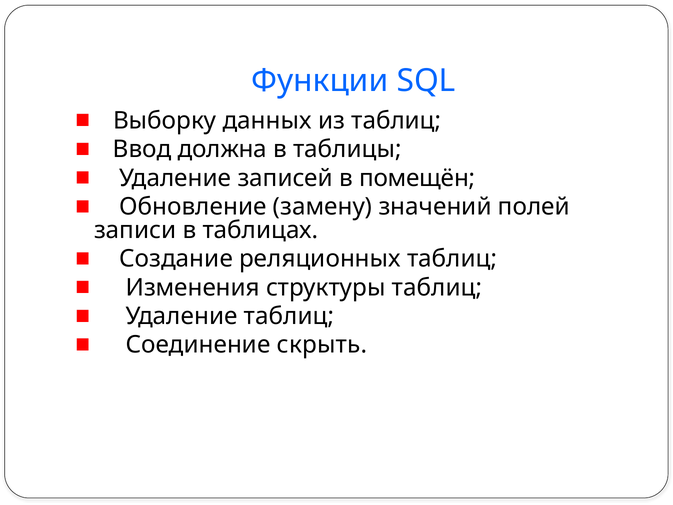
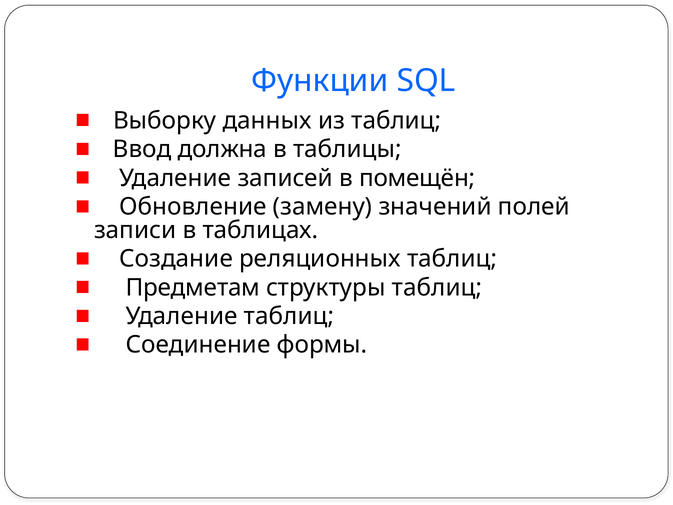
Изменения: Изменения -> Предметам (193, 287)
скрыть: скрыть -> формы (322, 345)
